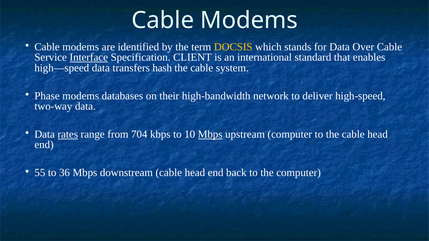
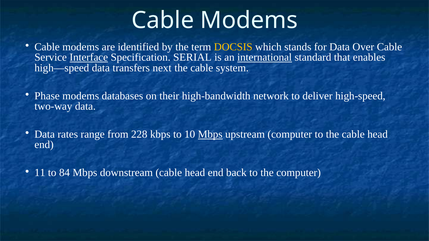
CLIENT: CLIENT -> SERIAL (192, 57)
international underline: none -> present (265, 57)
hash: hash -> next (162, 68)
rates underline: present -> none (68, 134)
704: 704 -> 228 (139, 134)
55: 55 -> 11 (40, 173)
36: 36 -> 84 (64, 173)
